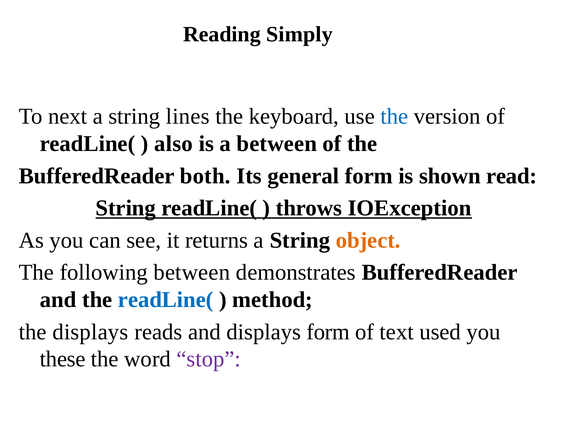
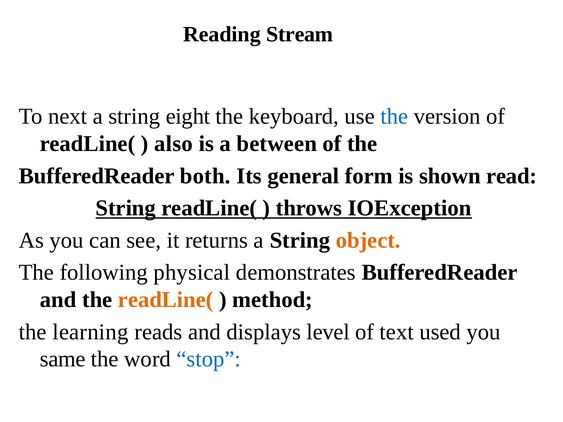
Simply: Simply -> Stream (300, 34)
lines: lines -> eight (188, 117)
following between: between -> physical (192, 273)
readLine( colour: blue -> orange (166, 300)
the displays: displays -> learning (90, 332)
displays form: form -> level (328, 332)
these: these -> same (63, 359)
stop colour: purple -> blue (209, 359)
